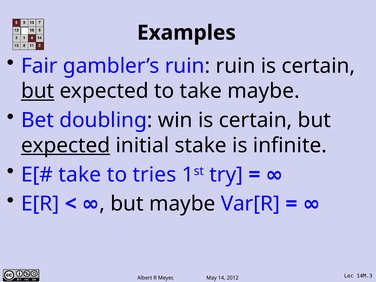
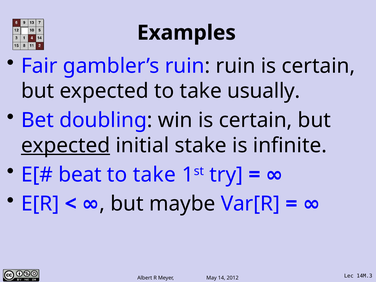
but underline: present -> none (38, 91)
take maybe: maybe -> usually (264, 91)
take: take -> beat (80, 175)
tries: tries -> take (154, 175)
